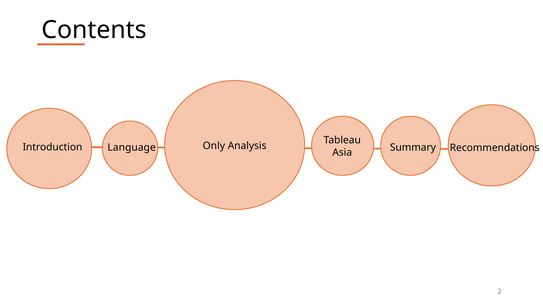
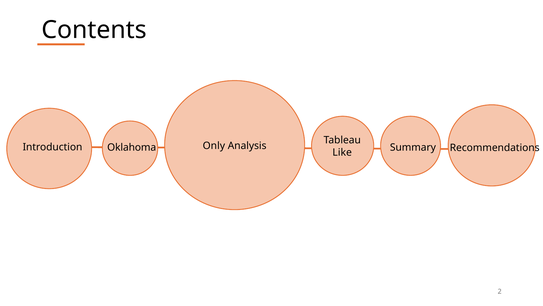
Language: Language -> Oklahoma (132, 147)
Asia: Asia -> Like (342, 152)
